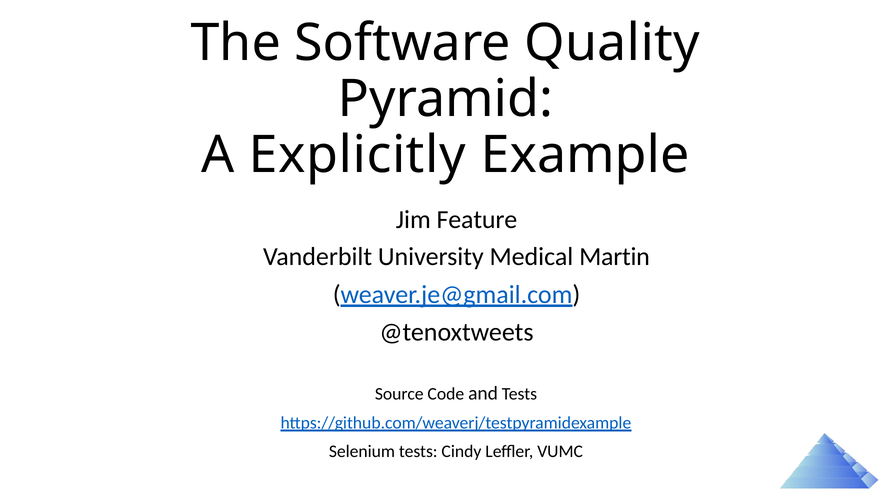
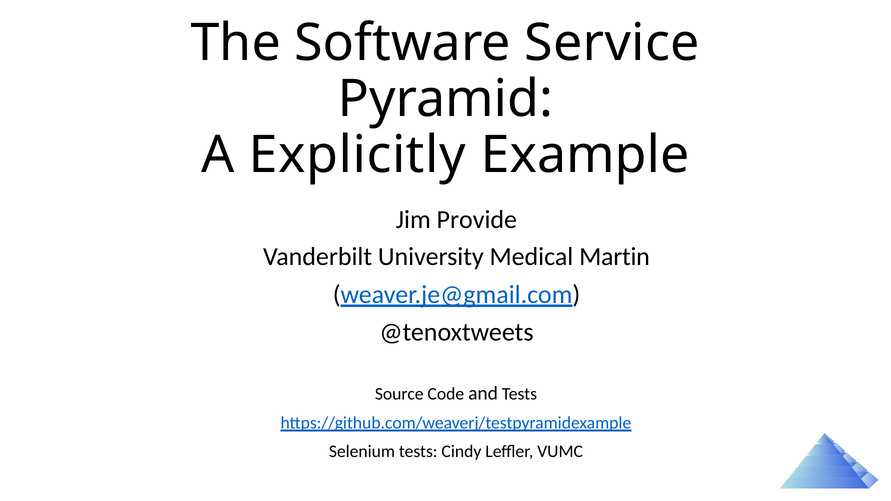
Quality: Quality -> Service (612, 43)
Feature: Feature -> Provide (477, 220)
